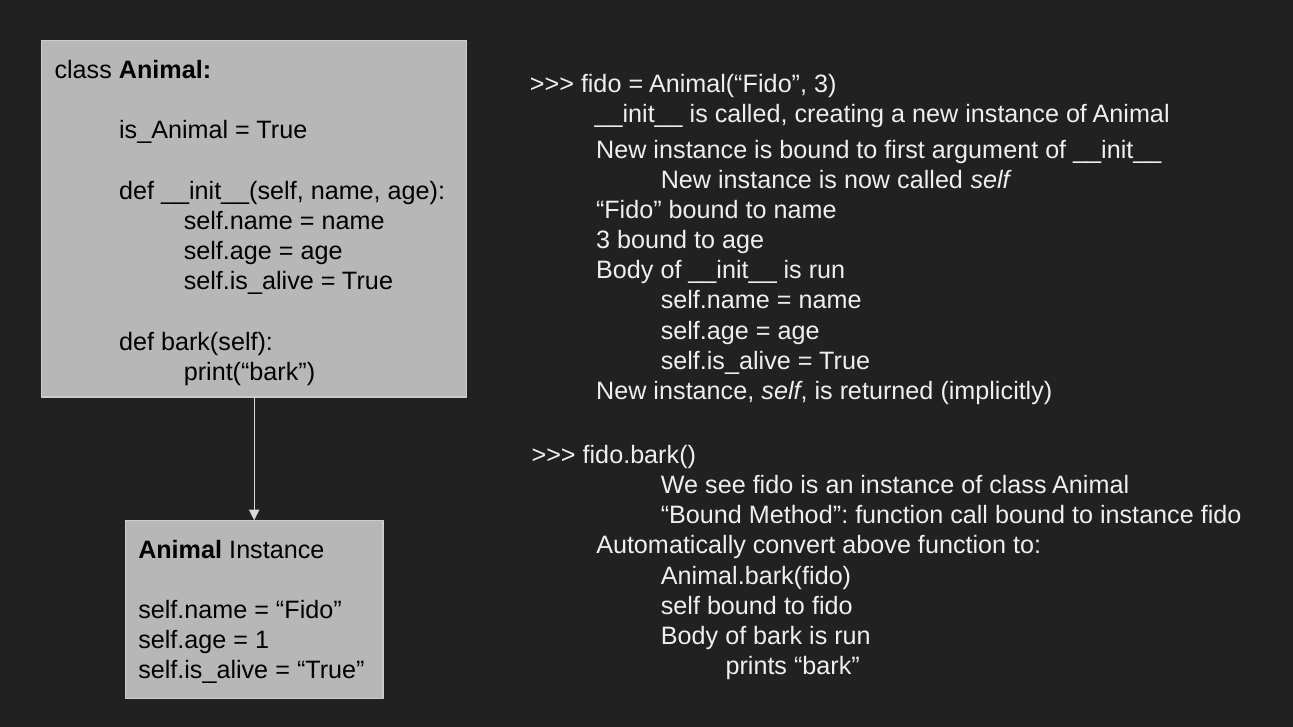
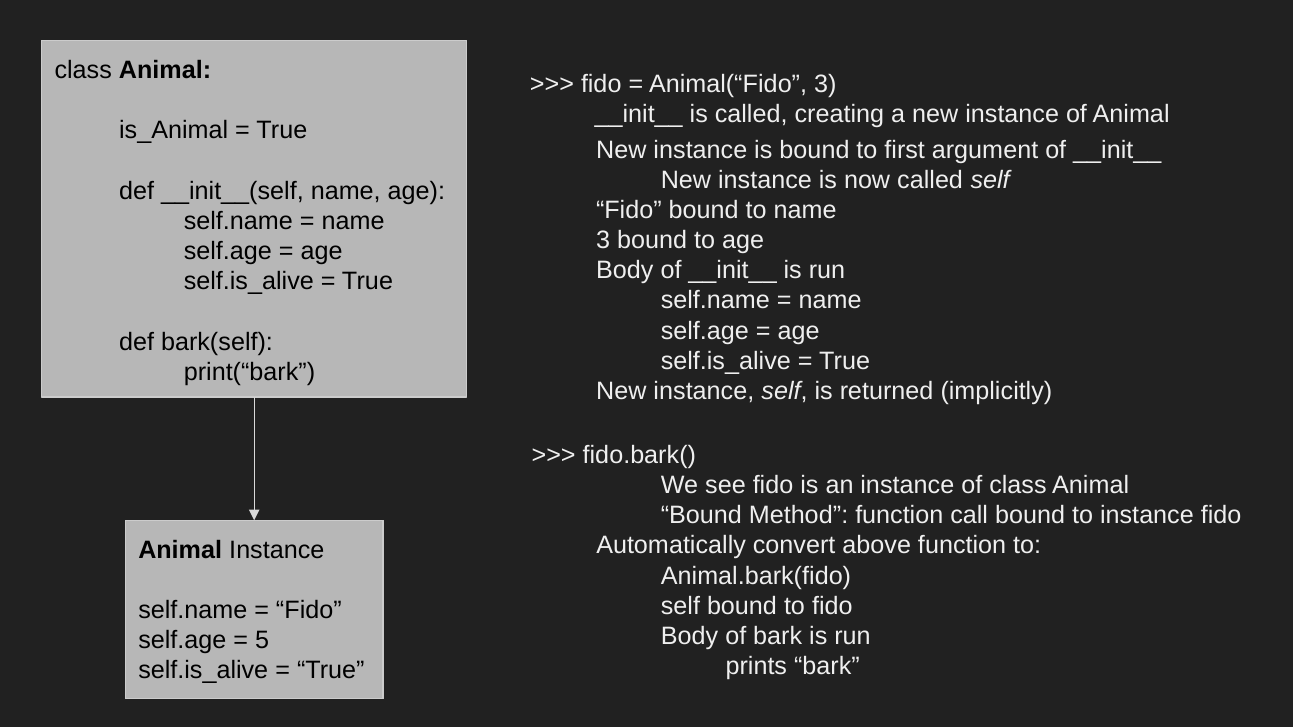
1: 1 -> 5 (262, 641)
